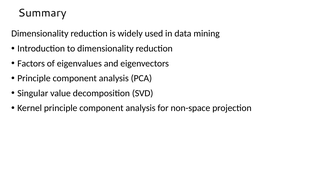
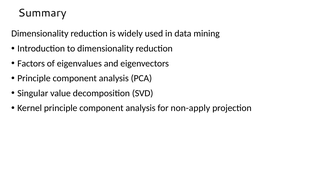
non-space: non-space -> non-apply (190, 108)
